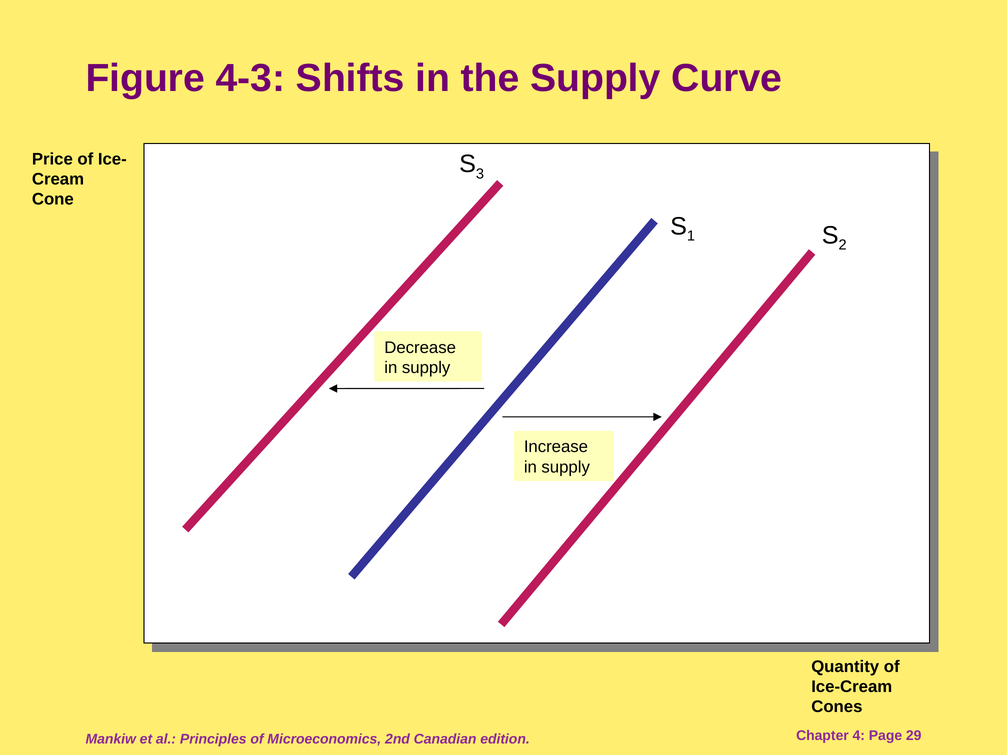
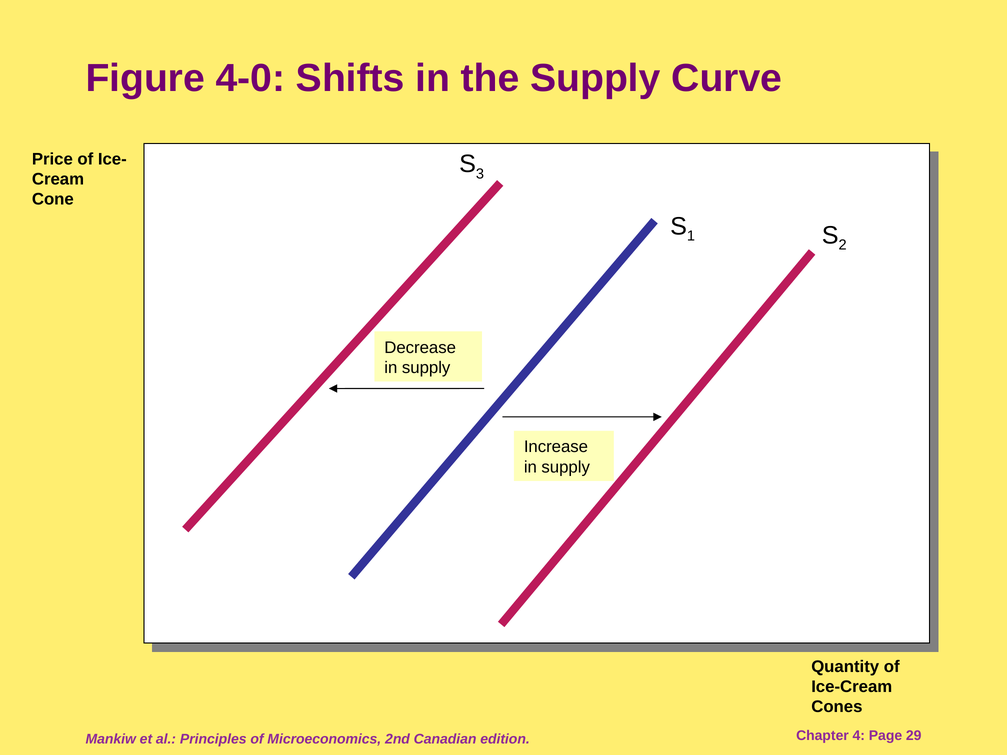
4-3: 4-3 -> 4-0 (250, 78)
